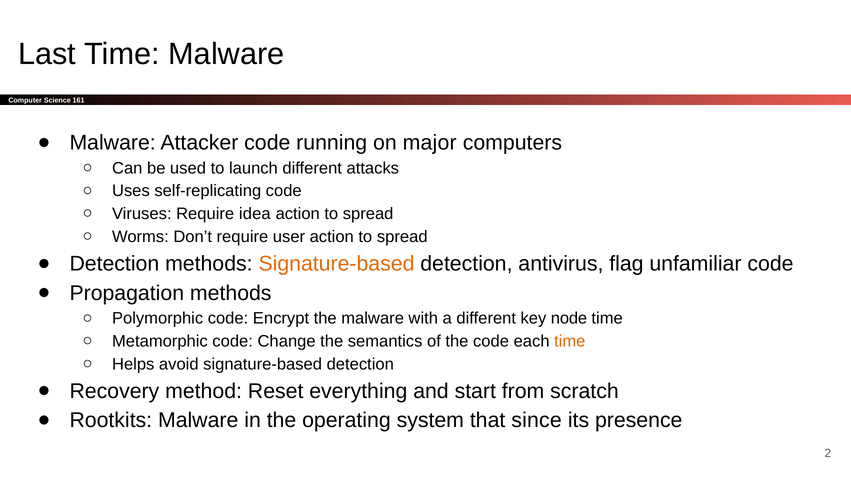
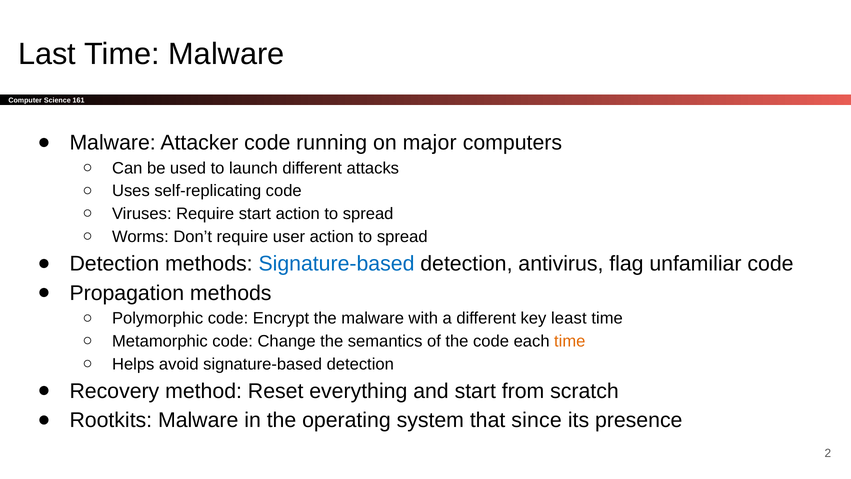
Require idea: idea -> start (255, 214)
Signature-based colour: orange -> blue (336, 263)
node: node -> least (569, 318)
